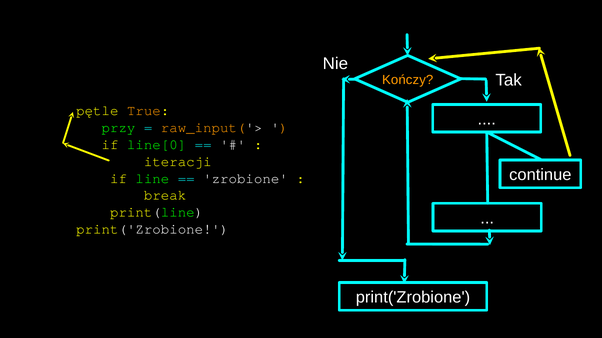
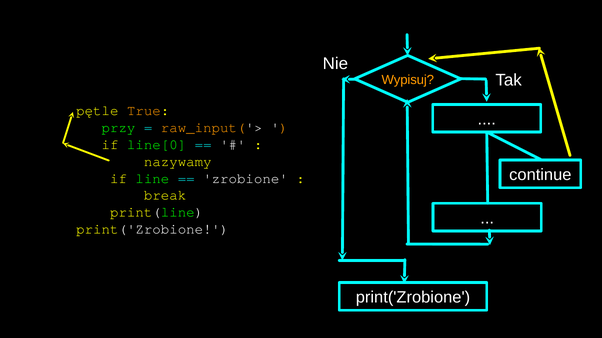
Kończy: Kończy -> Wypisuj (408, 80)
iteracji: iteracji -> nazywamy (178, 162)
